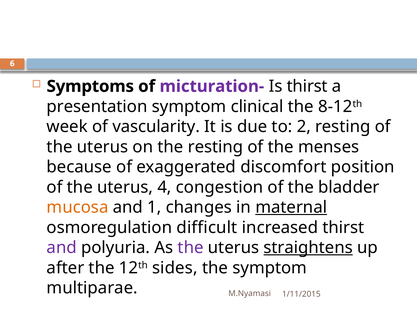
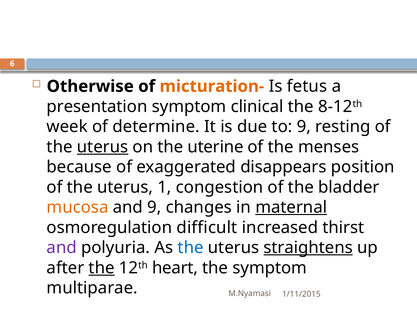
Symptoms: Symptoms -> Otherwise (90, 86)
micturation- colour: purple -> orange (212, 86)
Is thirst: thirst -> fetus (307, 86)
vascularity: vascularity -> determine (156, 127)
to 2: 2 -> 9 (304, 127)
uterus underline: none -> present (103, 147)
the resting: resting -> uterine (216, 147)
discomfort: discomfort -> disappears (283, 167)
4: 4 -> 1 (164, 187)
and 1: 1 -> 9 (154, 207)
the colour: purple -> blue (191, 248)
the underline: none -> present (102, 268)
sides: sides -> heart (175, 268)
